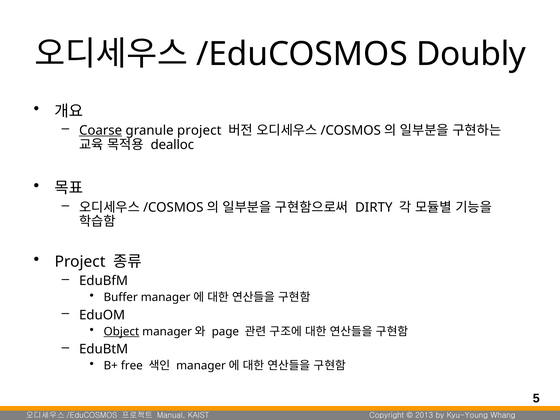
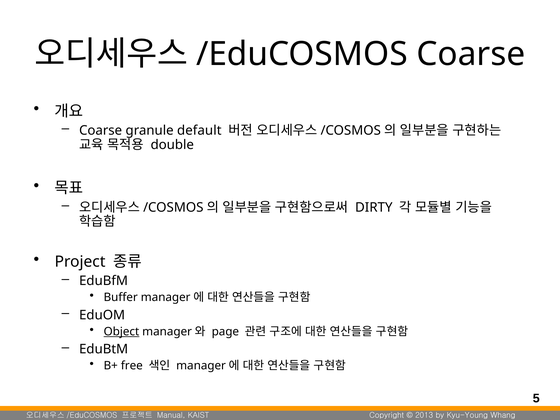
Doubly: Doubly -> Coarse (471, 54)
Coarse underline: present -> none (101, 130)
granule project: project -> default (199, 130)
dealloc: dealloc -> double (172, 145)
